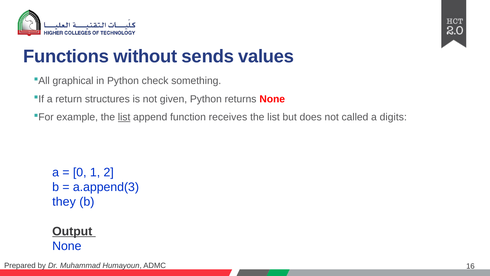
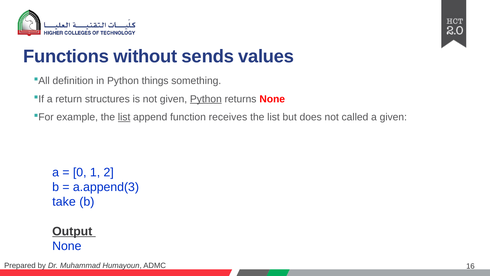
graphical: graphical -> definition (73, 81)
check: check -> things (155, 81)
Python underline: none -> present (206, 99)
a digits: digits -> given (393, 117)
they: they -> take (64, 202)
